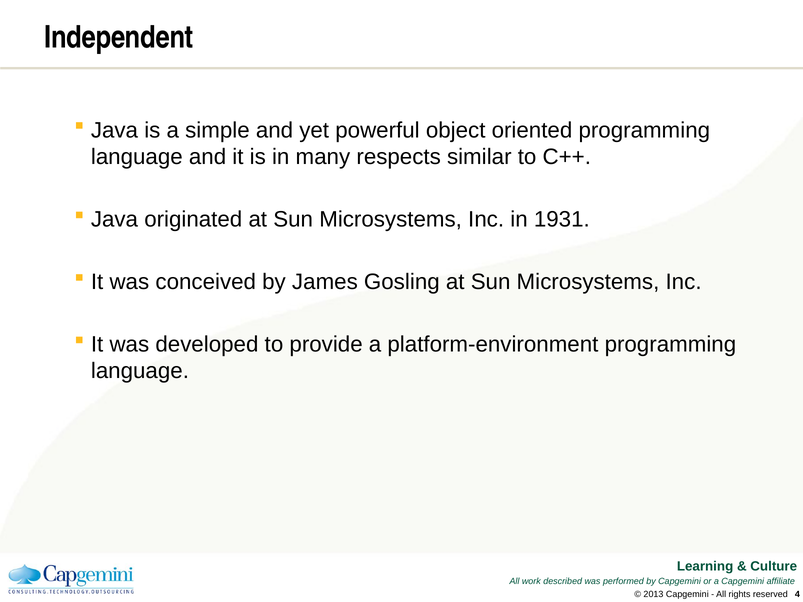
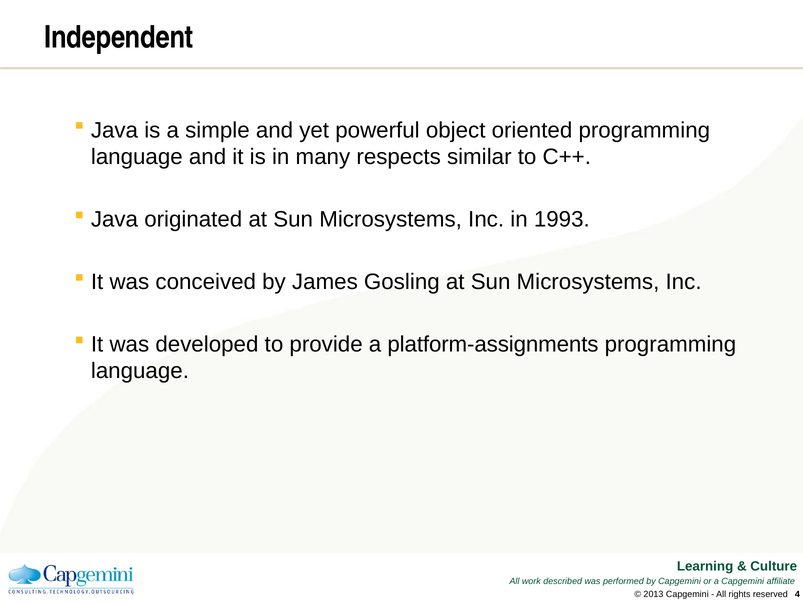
1931: 1931 -> 1993 (562, 219)
platform-environment: platform-environment -> platform-assignments (493, 344)
